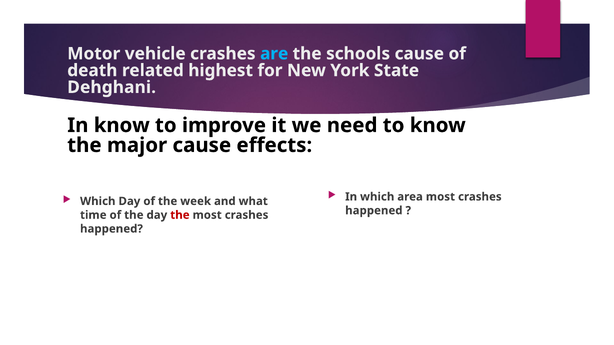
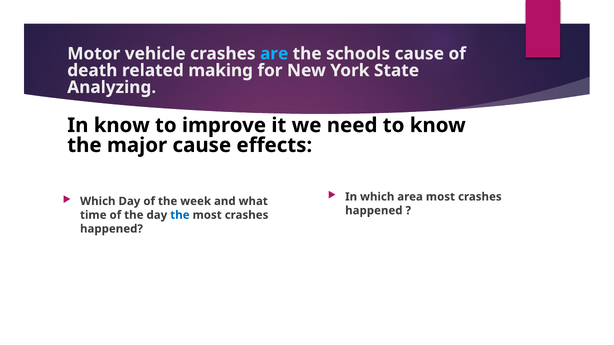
highest: highest -> making (221, 71)
Dehghani: Dehghani -> Analyzing (112, 87)
the colour: red -> blue (180, 215)
